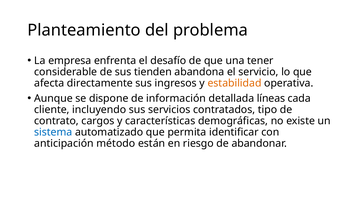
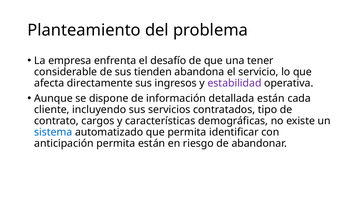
estabilidad colour: orange -> purple (235, 83)
detallada líneas: líneas -> están (271, 99)
anticipación método: método -> permita (116, 144)
